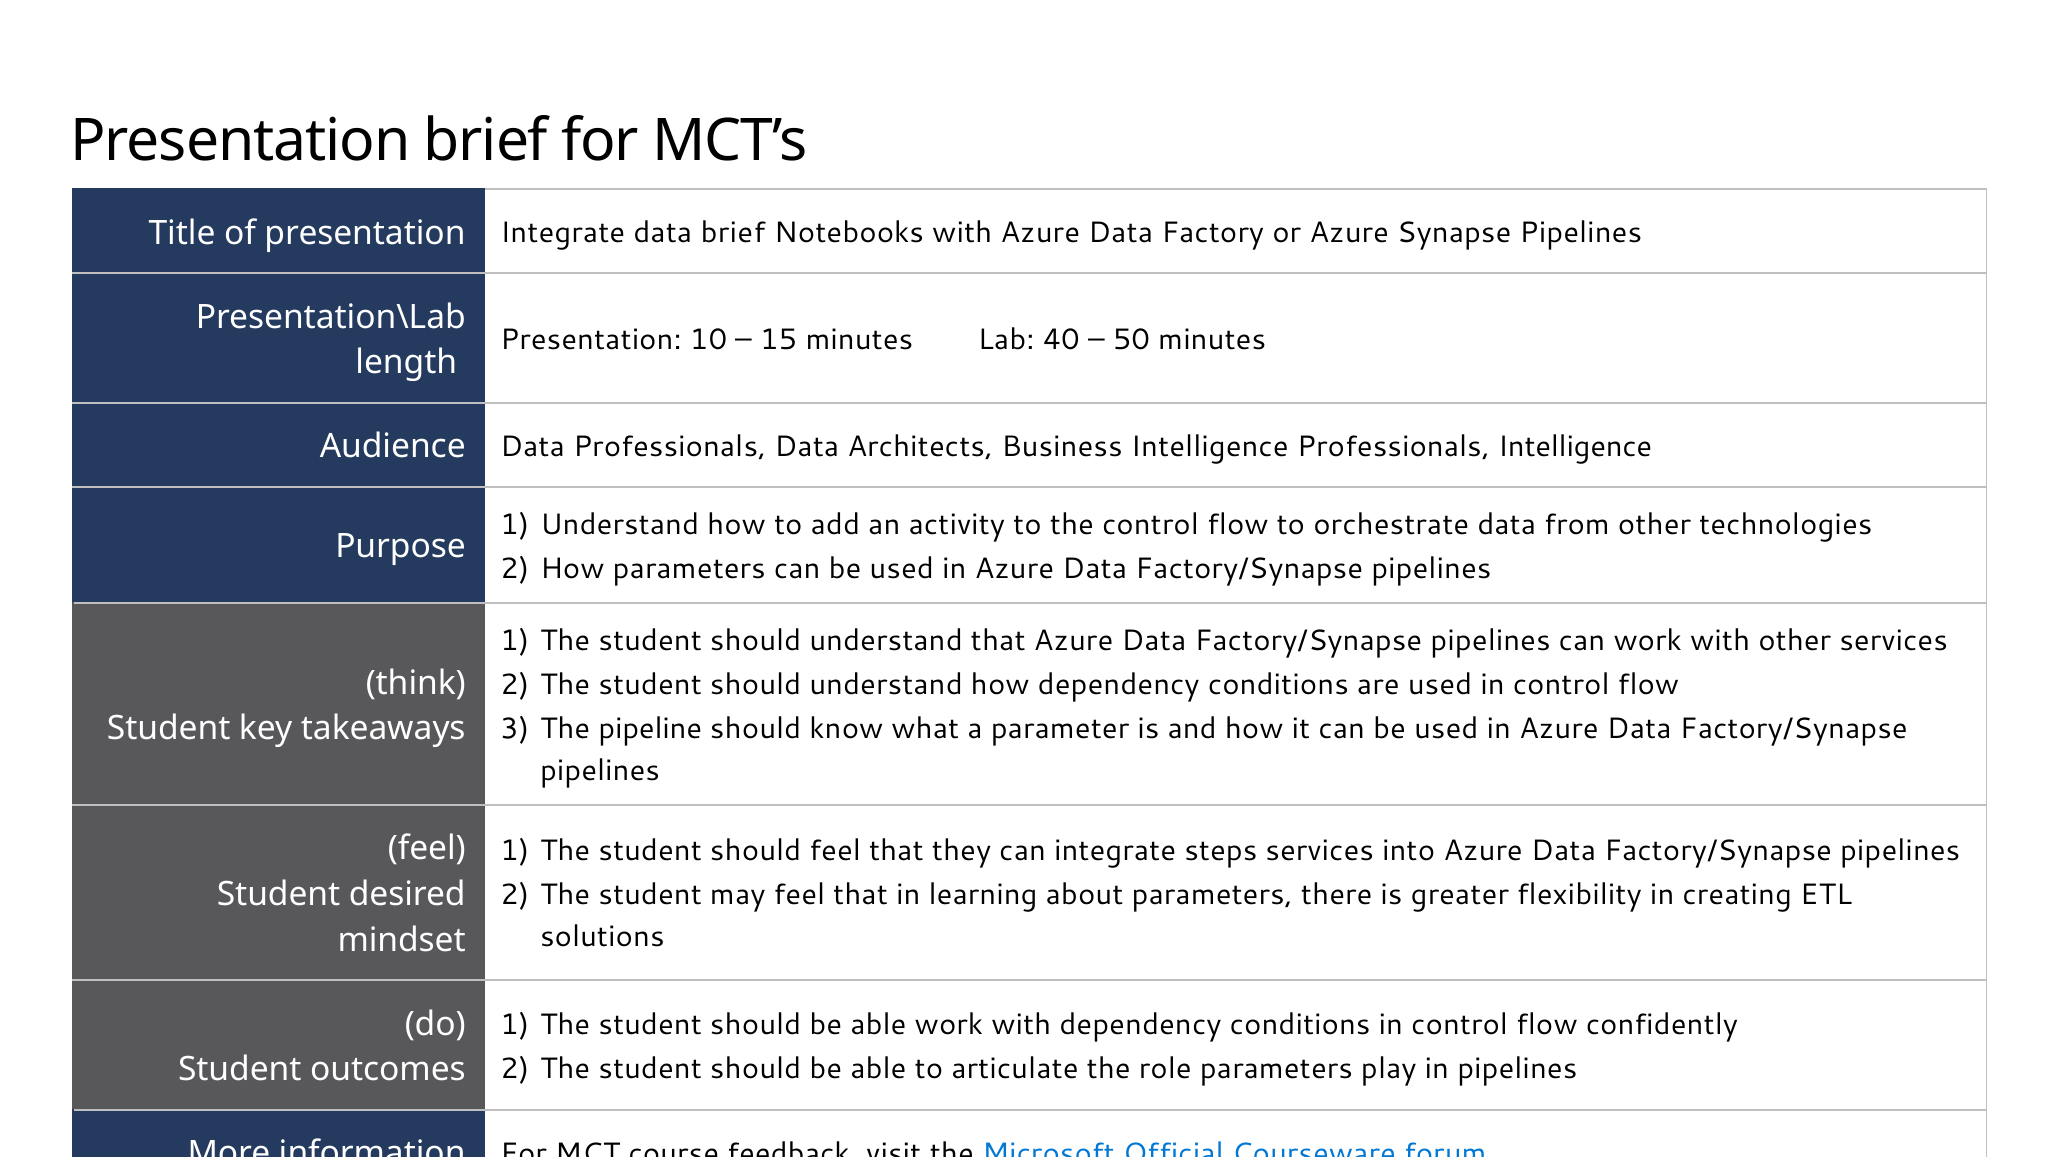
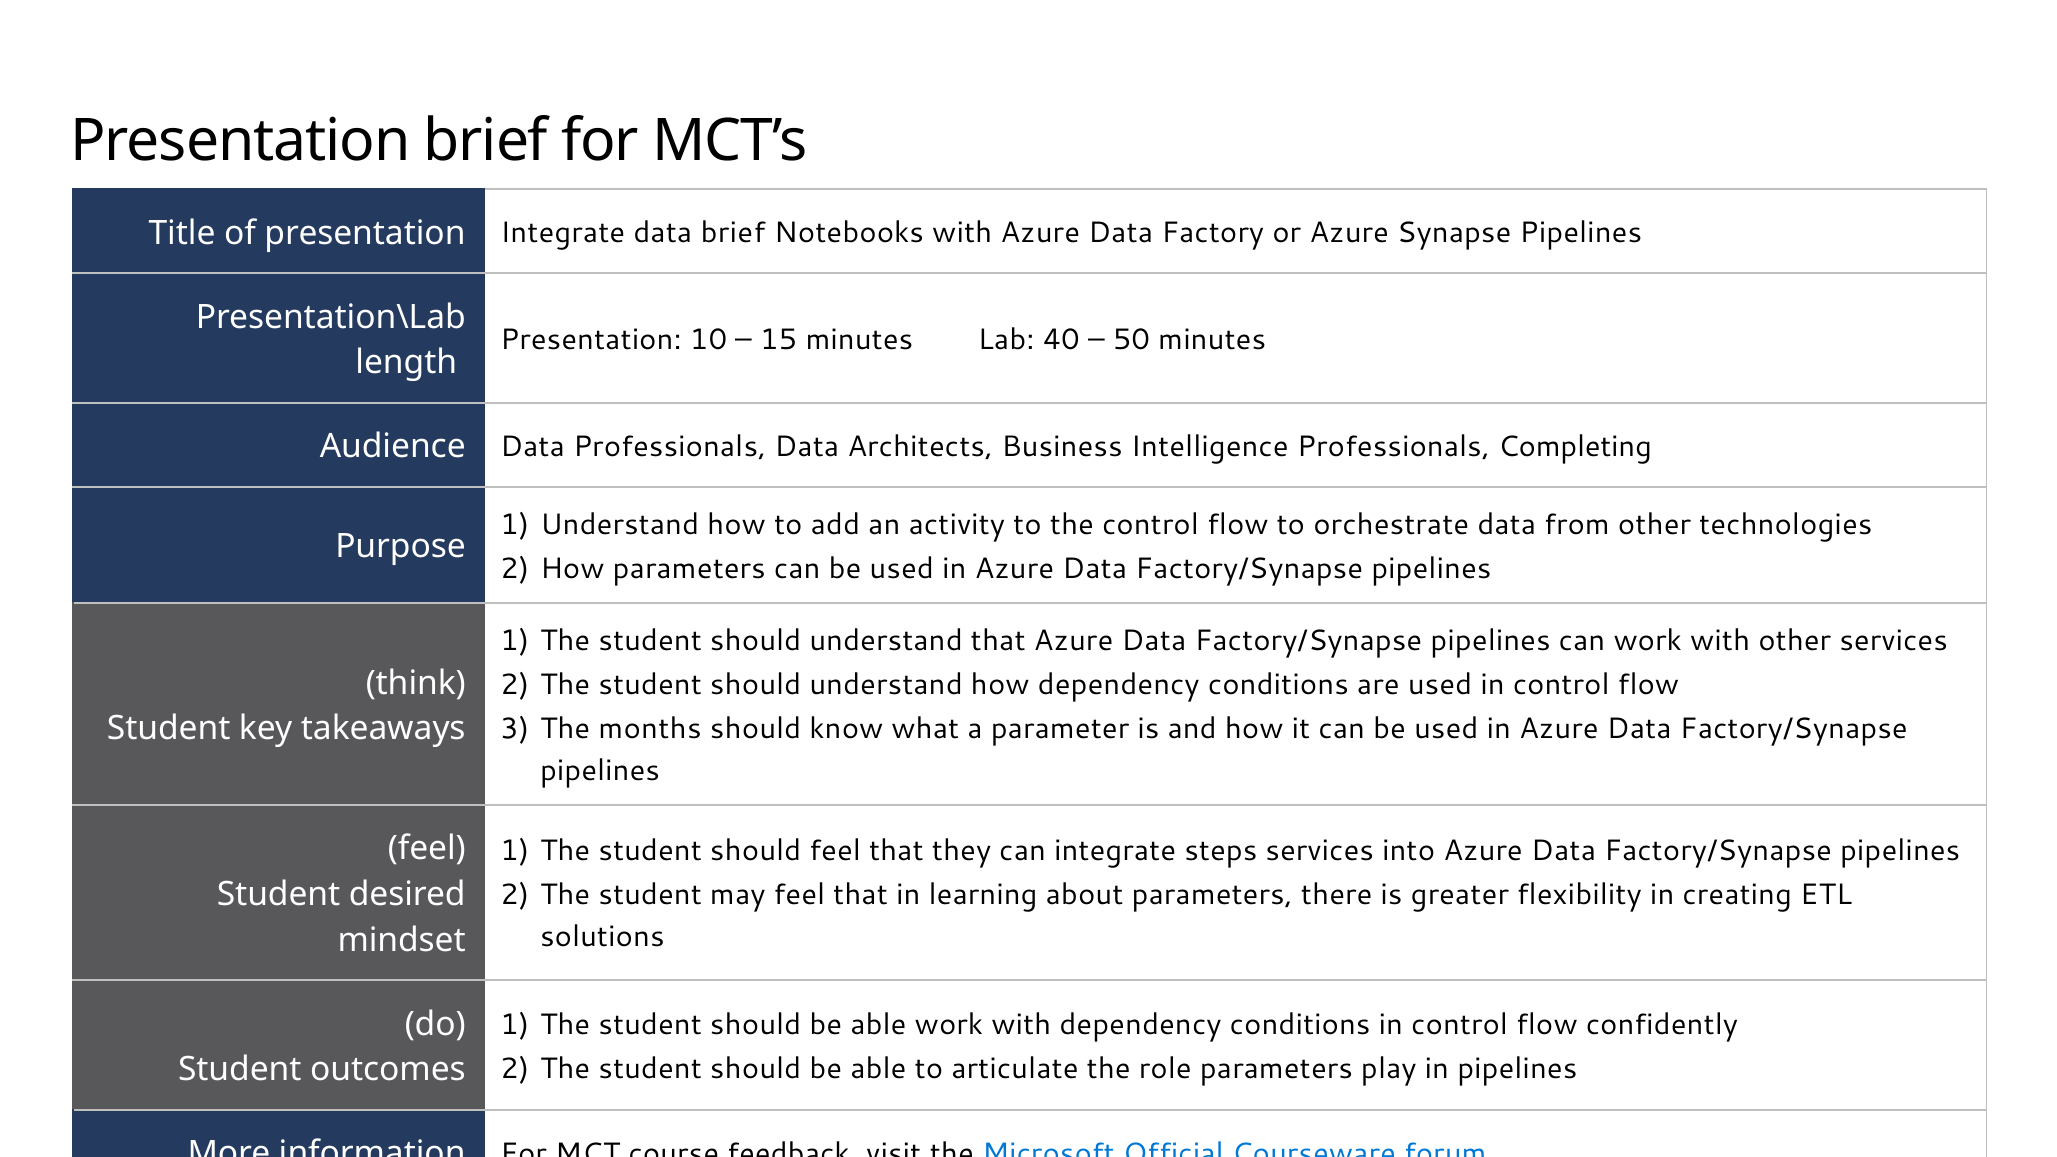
Professionals Intelligence: Intelligence -> Completing (1575, 446)
pipeline: pipeline -> months (650, 728)
